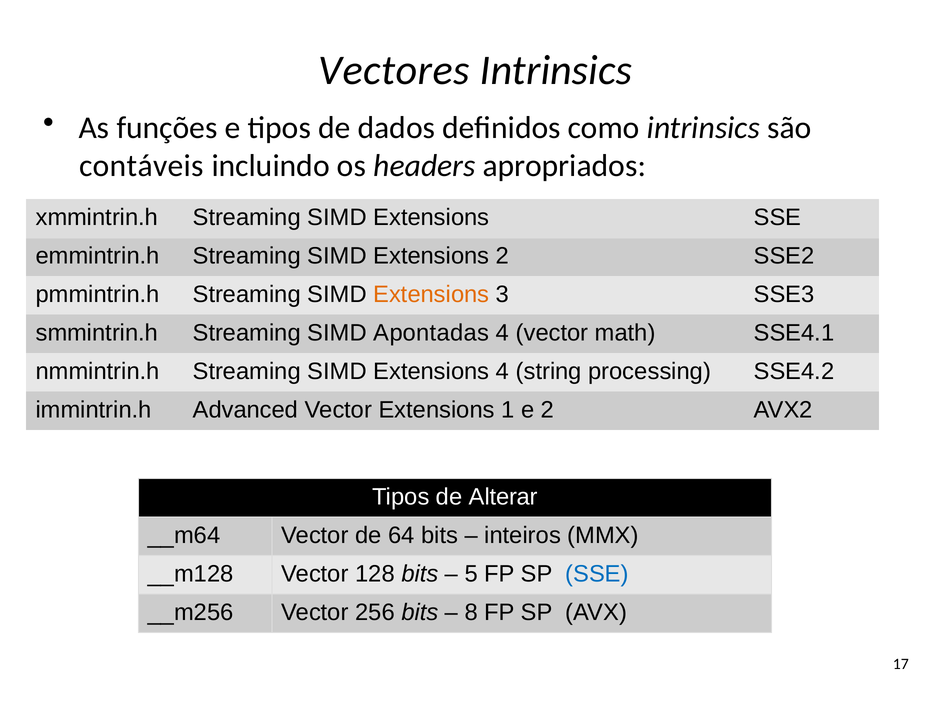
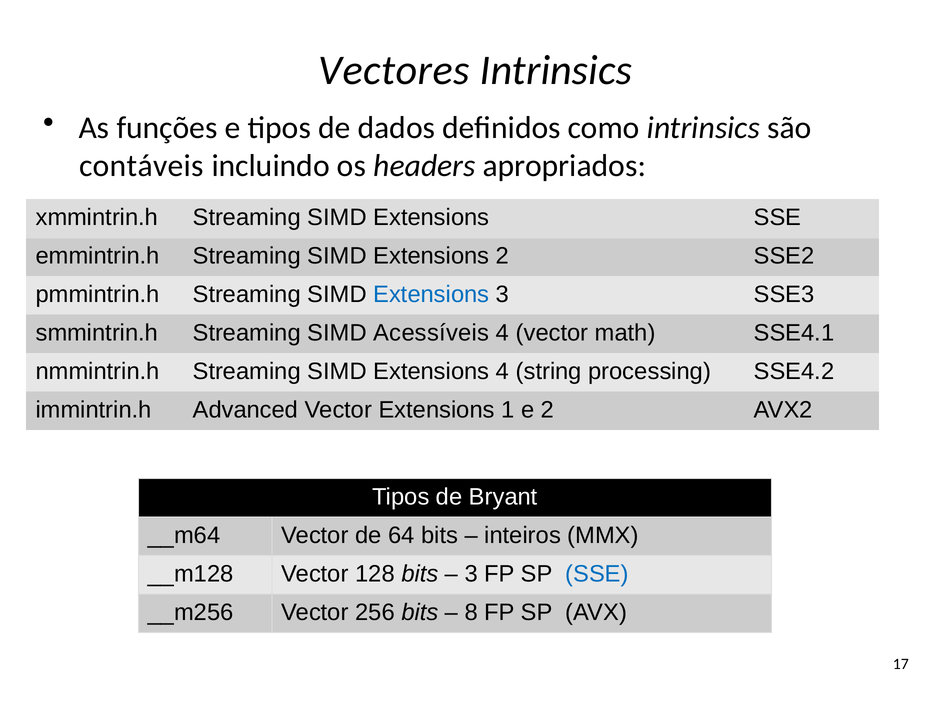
Extensions colour: orange -> blue (431, 295)
Apontadas: Apontadas -> Acessíveis (431, 333)
Alterar: Alterar -> Bryant (503, 497)
5: 5 -> 3 (471, 574)
